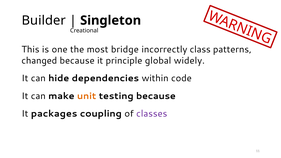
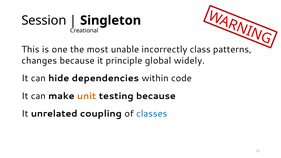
Builder: Builder -> Session (44, 20)
bridge: bridge -> unable (125, 49)
changed: changed -> changes (39, 61)
packages: packages -> unrelated (54, 114)
classes colour: purple -> blue (152, 114)
